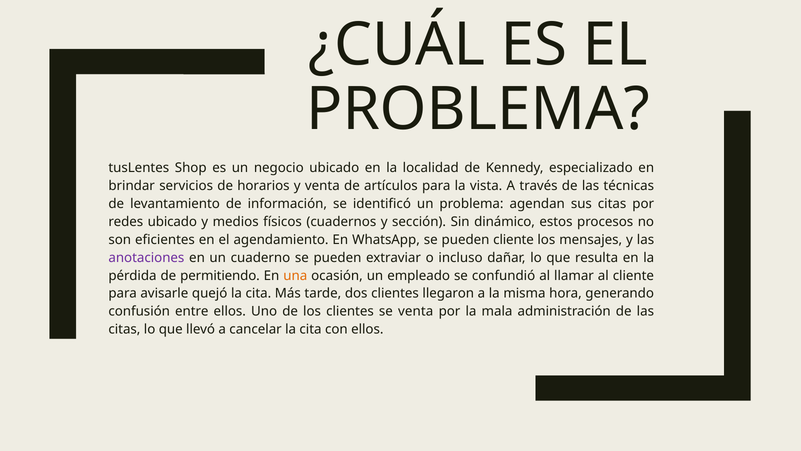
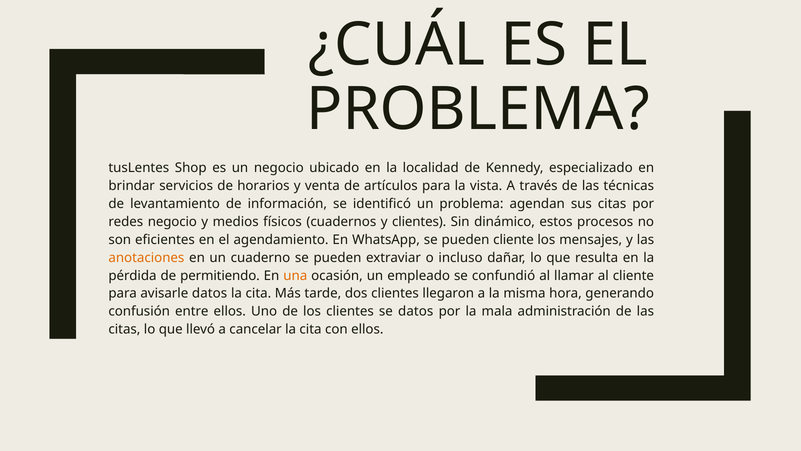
redes ubicado: ubicado -> negocio (172, 222)
y sección: sección -> clientes (419, 222)
anotaciones colour: purple -> orange (146, 257)
avisarle quejó: quejó -> datos (210, 293)
se venta: venta -> datos (416, 311)
